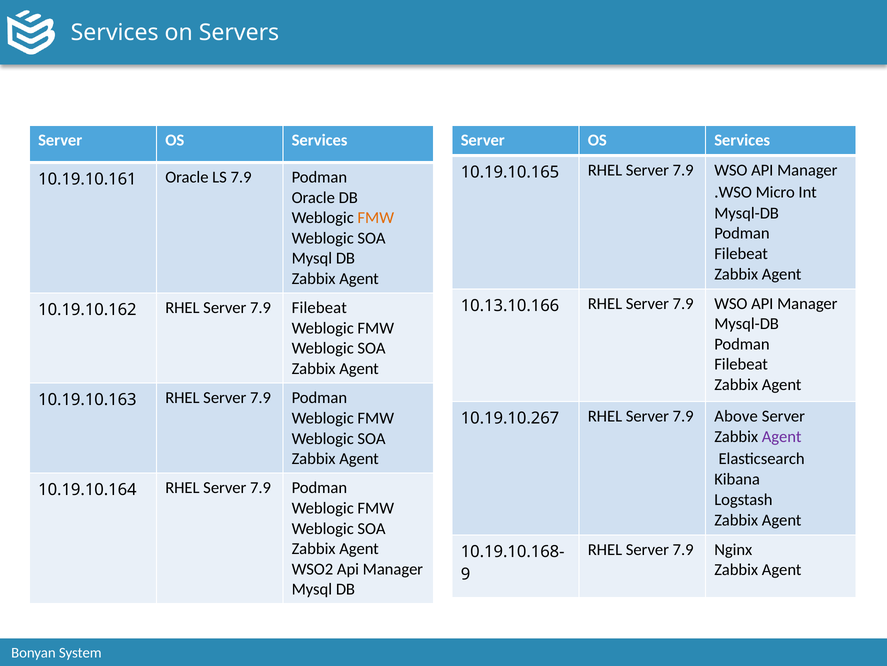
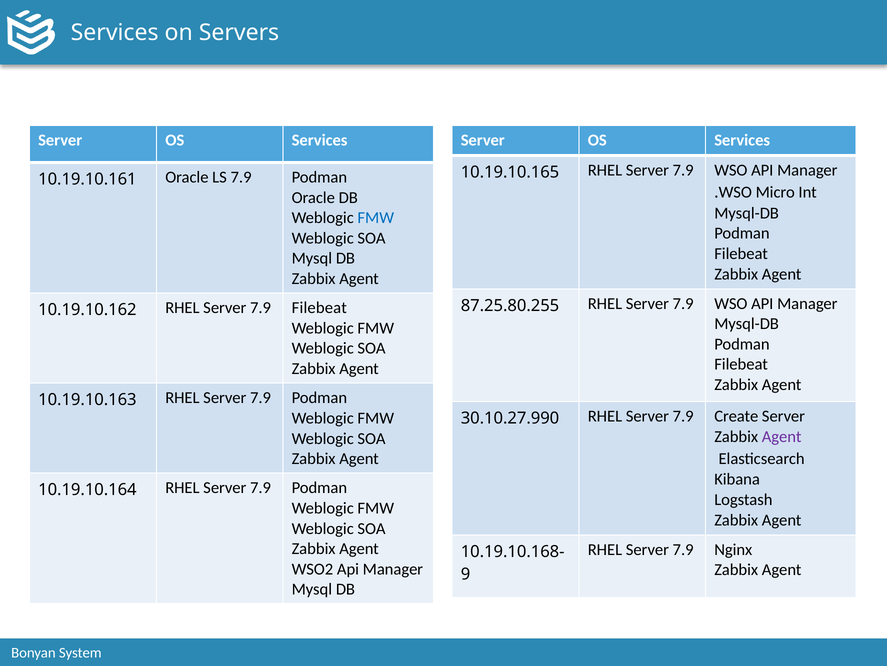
FMW colour: orange -> blue (376, 218)
10.13.10.166: 10.13.10.166 -> 87.25.80.255 (510, 305)
10.19.10.267: 10.19.10.267 -> 30.10.27.990 (510, 418)
Above: Above -> Create (736, 416)
